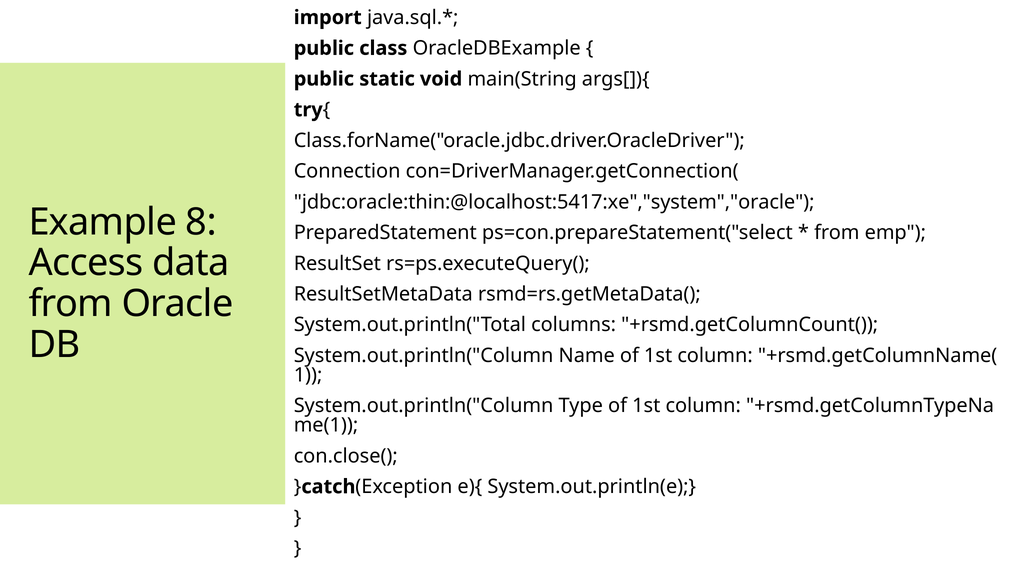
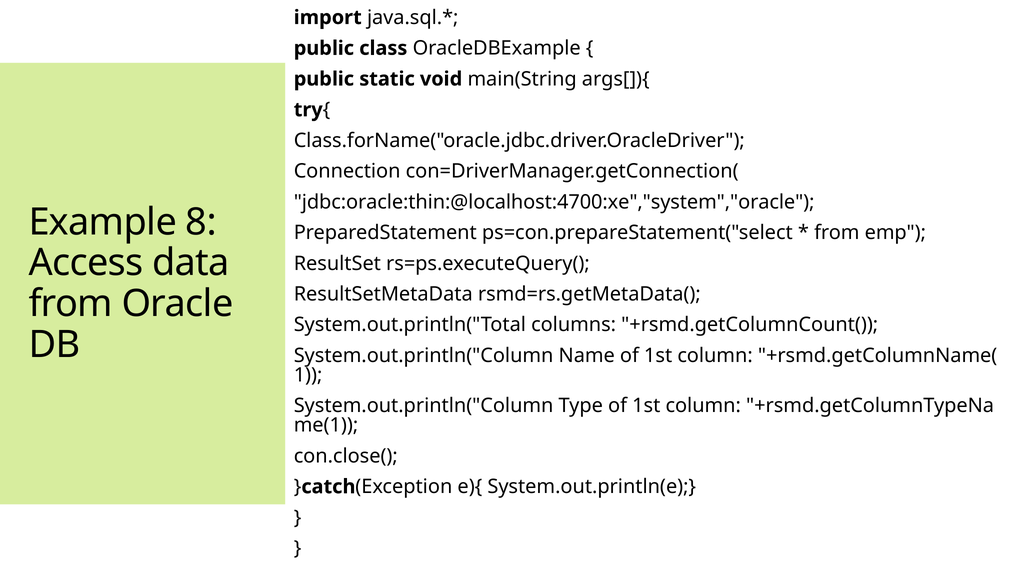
jdbc:oracle:thin:@localhost:5417:xe","system","oracle: jdbc:oracle:thin:@localhost:5417:xe","system","oracle -> jdbc:oracle:thin:@localhost:4700:xe","system","oracle (554, 202)
